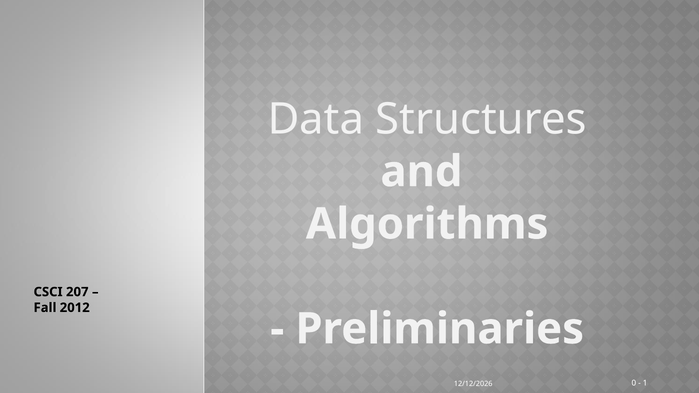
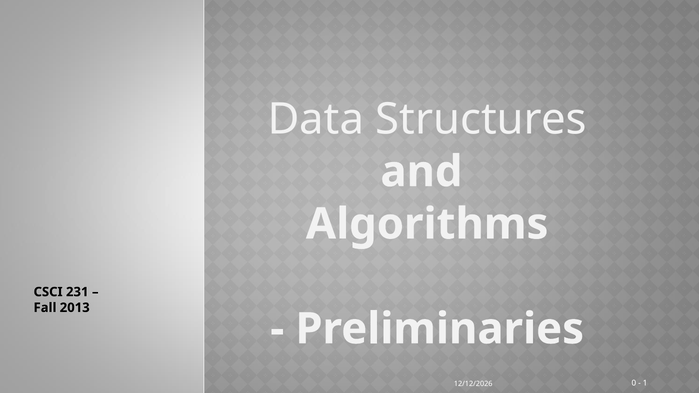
207: 207 -> 231 (77, 292)
2012: 2012 -> 2013 (75, 308)
